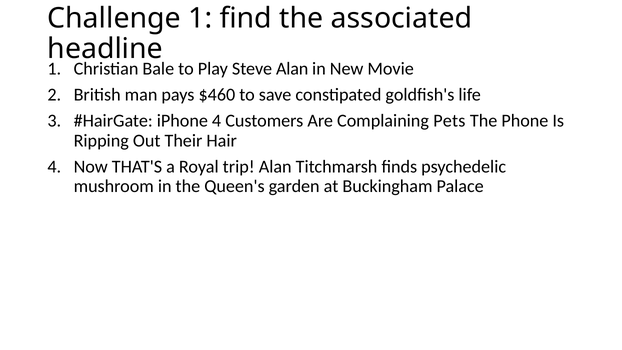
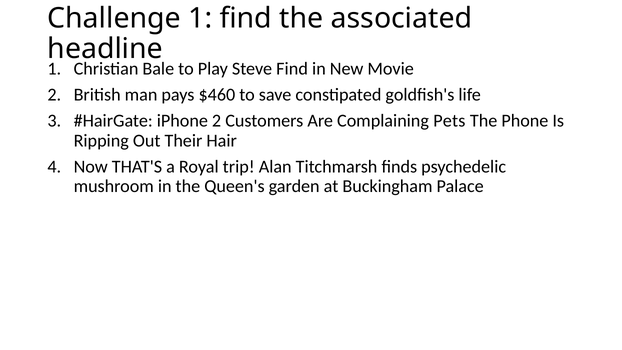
Steve Alan: Alan -> Find (292, 69)
iPhone 4: 4 -> 2 (217, 121)
